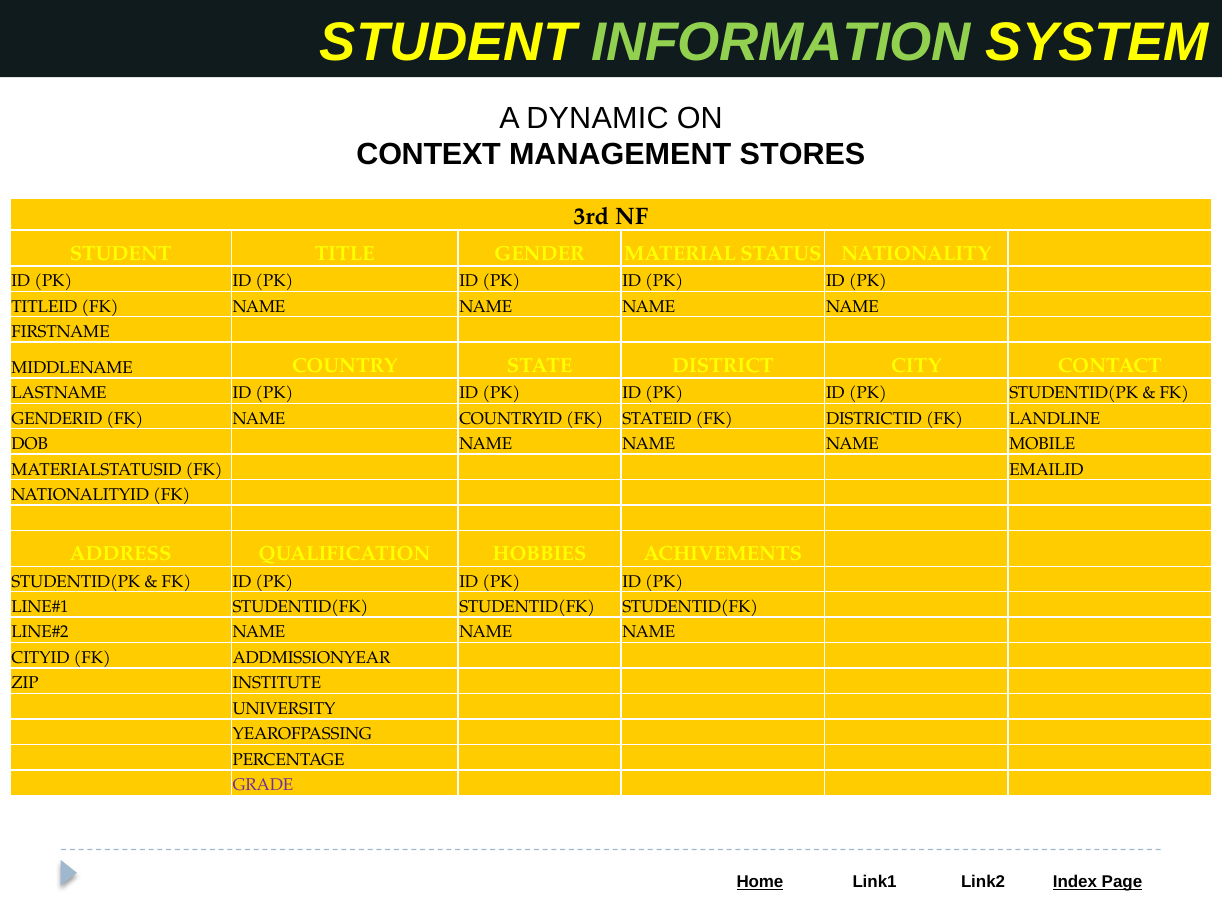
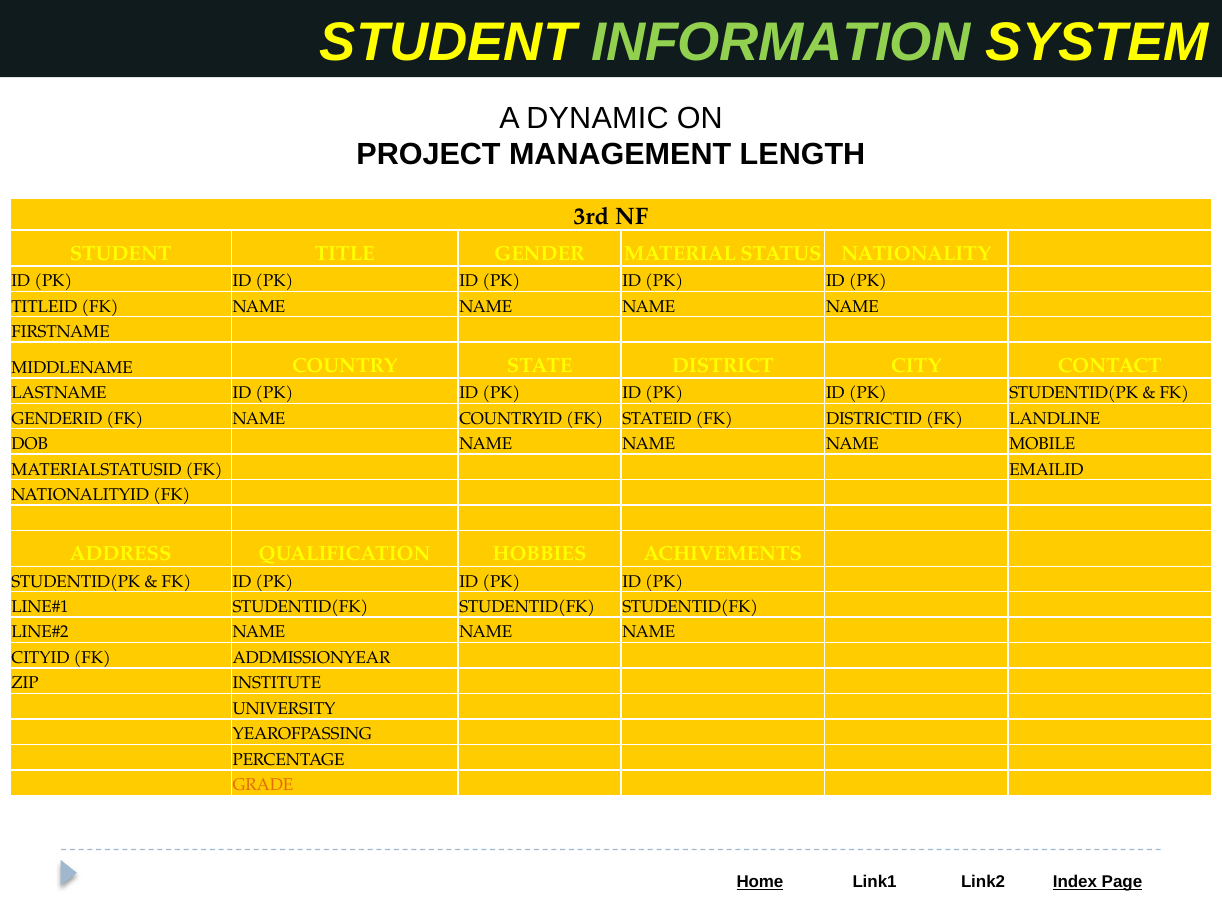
CONTEXT: CONTEXT -> PROJECT (428, 155)
STORES: STORES -> LENGTH (803, 155)
GRADE colour: purple -> orange (263, 785)
